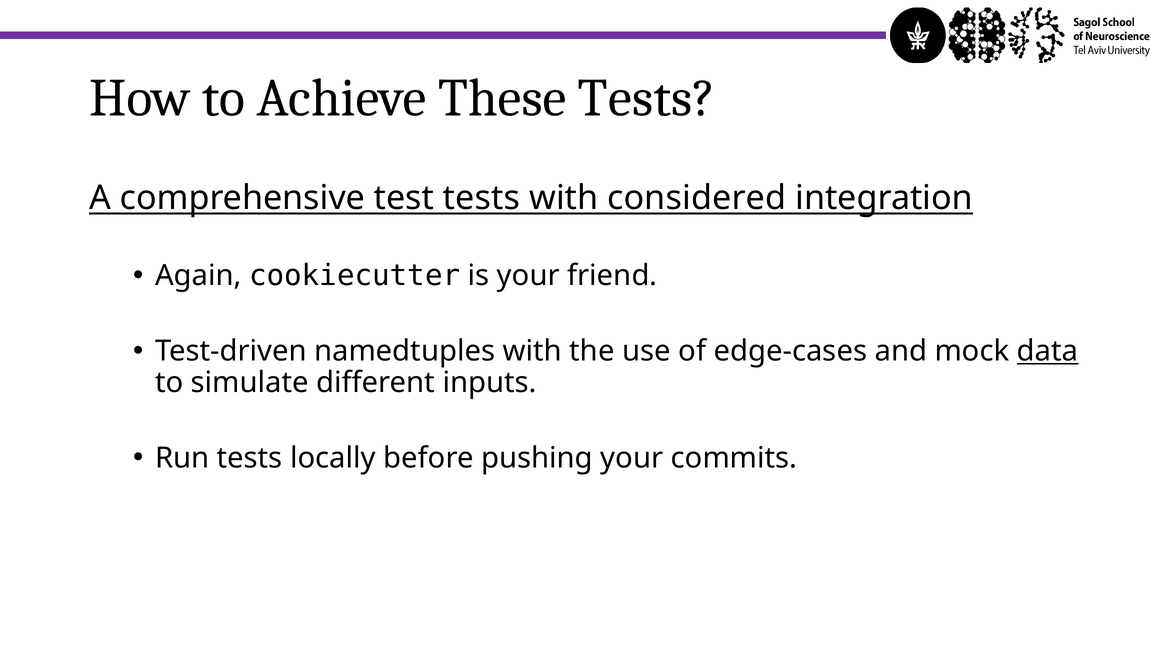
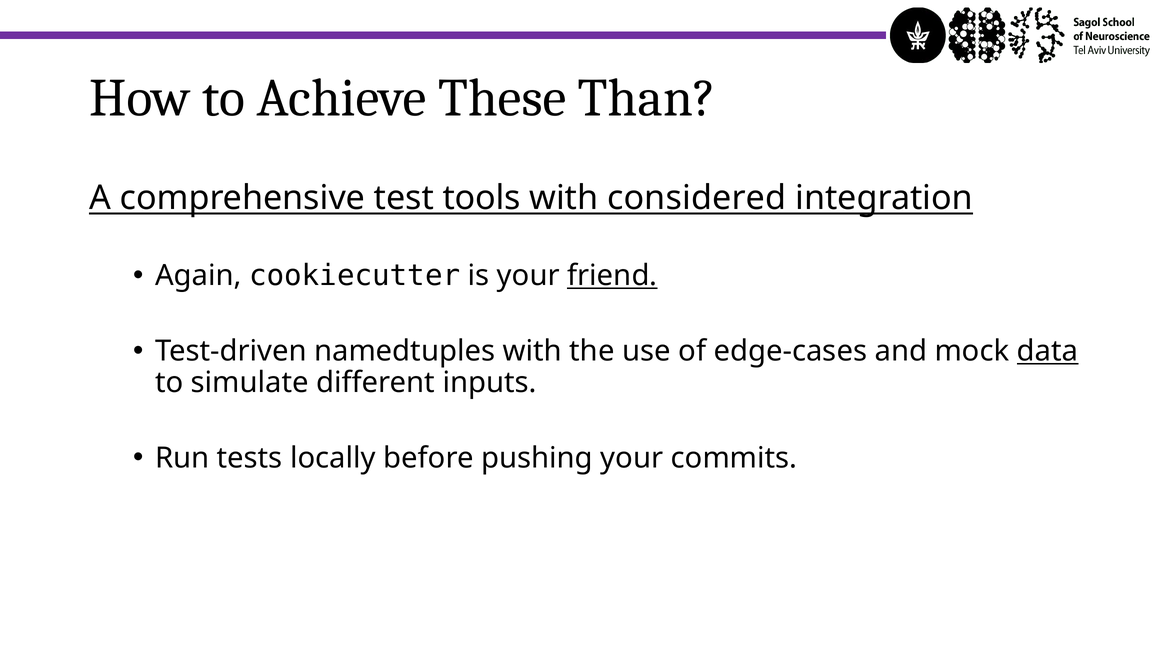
These Tests: Tests -> Than (647, 98)
test tests: tests -> tools (482, 198)
friend underline: none -> present (612, 276)
